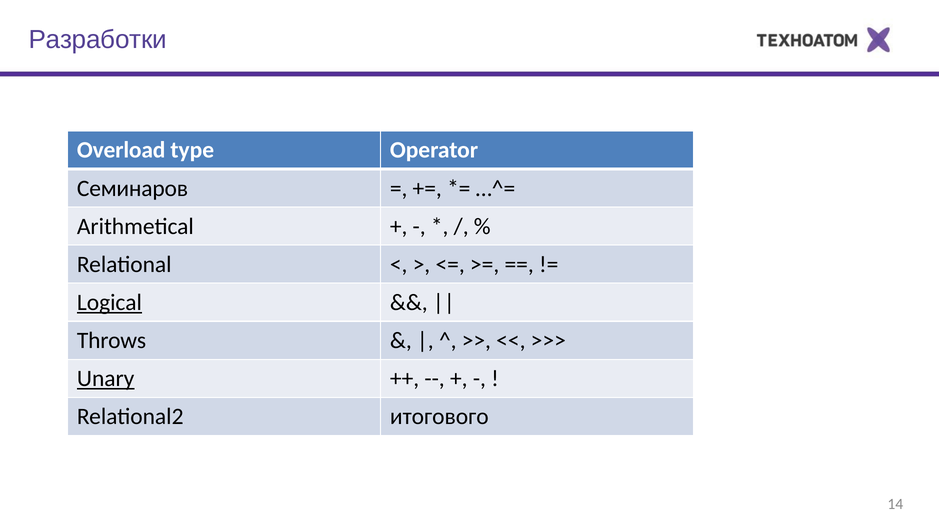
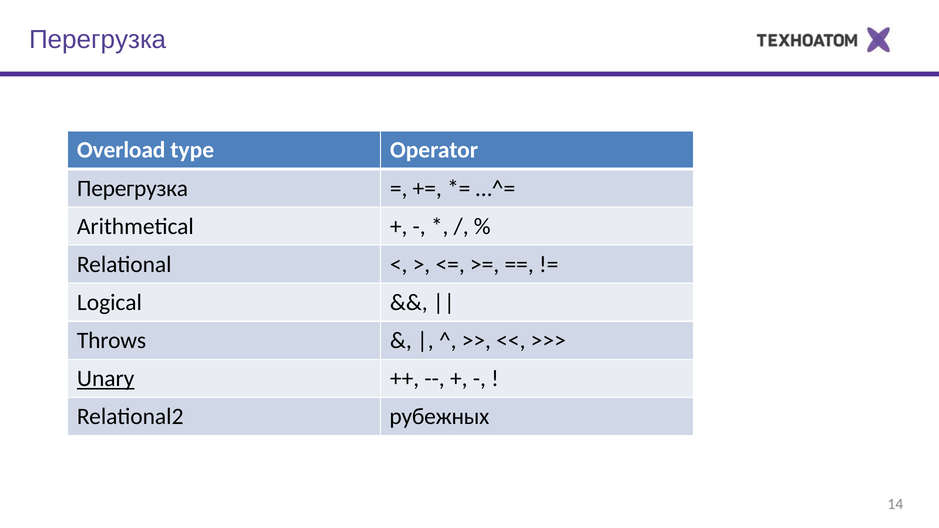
Разработки: Разработки -> Перегрузка (98, 40)
Семинаров: Семинаров -> Перегрузка (133, 188)
Logical underline: present -> none (109, 303)
итогового: итогового -> рубежных (439, 417)
